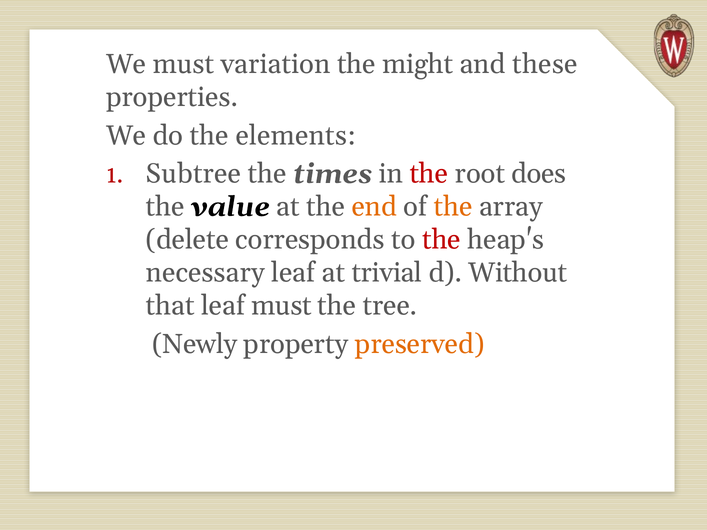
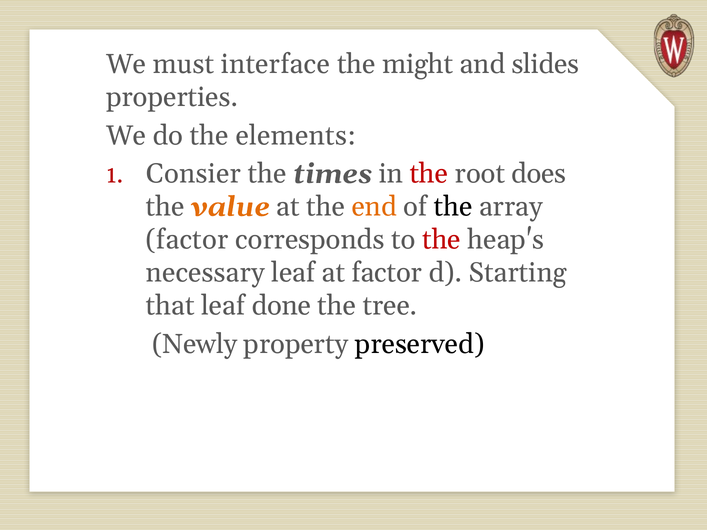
variation: variation -> interface (275, 64)
these: these -> slides (545, 64)
Subtree: Subtree -> Consier (193, 174)
value colour: black -> orange (230, 207)
the colour: orange -> black (453, 207)
delete: delete -> factor (187, 240)
at trivial: trivial -> factor (387, 273)
Without: Without -> Starting (518, 273)
leaf must: must -> done (281, 306)
preserved colour: orange -> black (420, 344)
